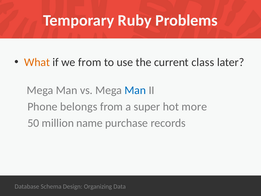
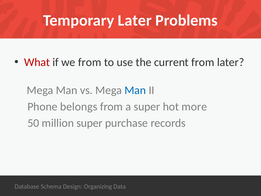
Temporary Ruby: Ruby -> Later (135, 20)
What colour: orange -> red (37, 62)
current class: class -> from (203, 62)
million name: name -> super (90, 123)
